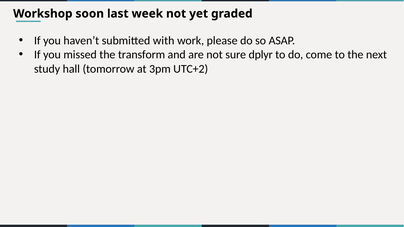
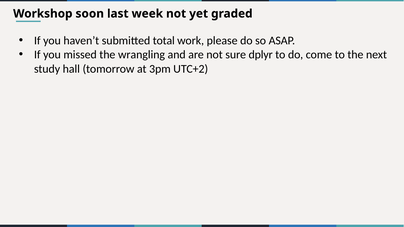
with: with -> total (164, 41)
transform: transform -> wrangling (142, 55)
